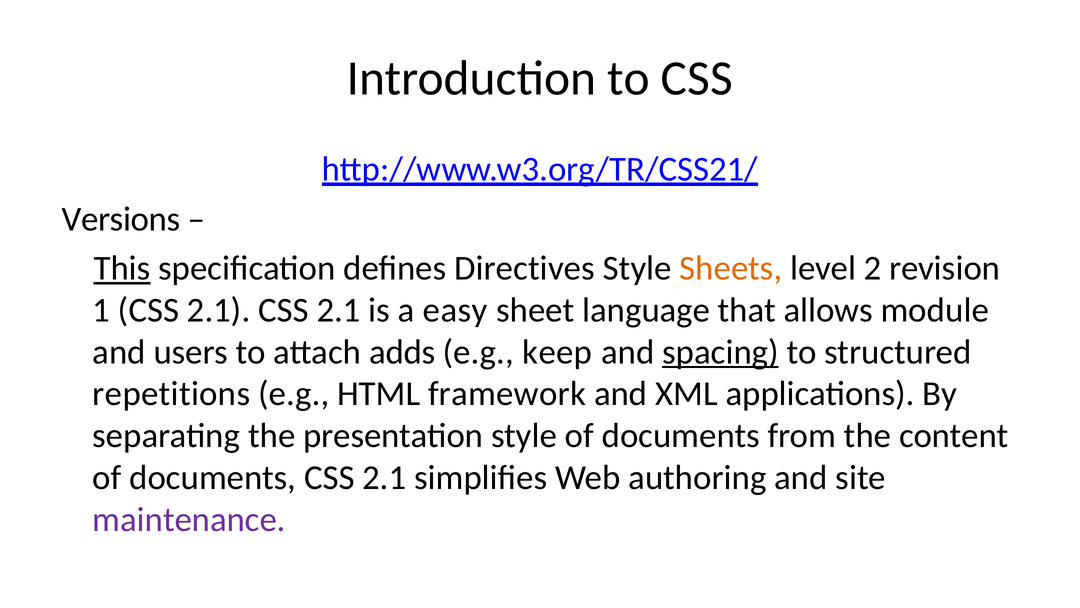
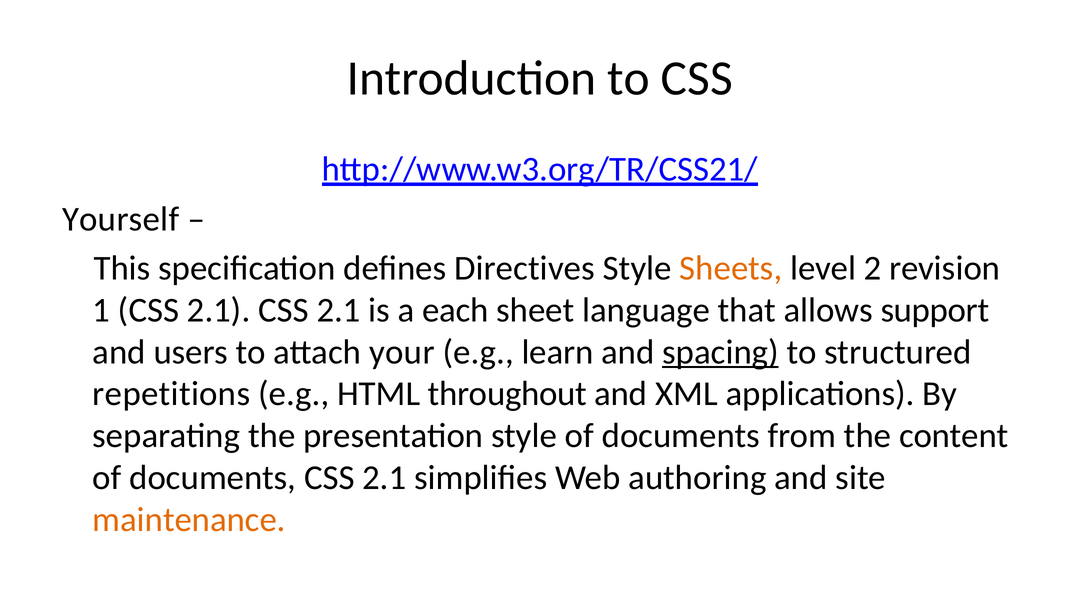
Versions: Versions -> Yourself (121, 219)
This underline: present -> none (122, 268)
easy: easy -> each (456, 310)
module: module -> support (935, 310)
adds: adds -> your (402, 352)
keep: keep -> learn (558, 352)
framework: framework -> throughout (507, 394)
maintenance colour: purple -> orange (189, 519)
